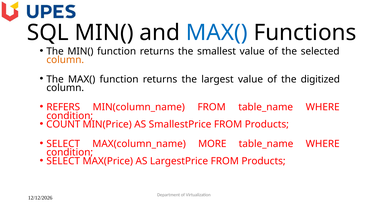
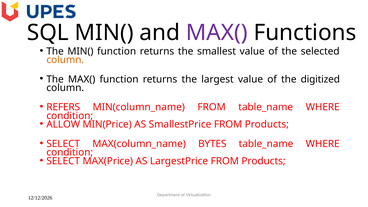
MAX( colour: blue -> purple (217, 33)
COUNT: COUNT -> ALLOW (63, 124)
MORE: MORE -> BYTES (212, 144)
